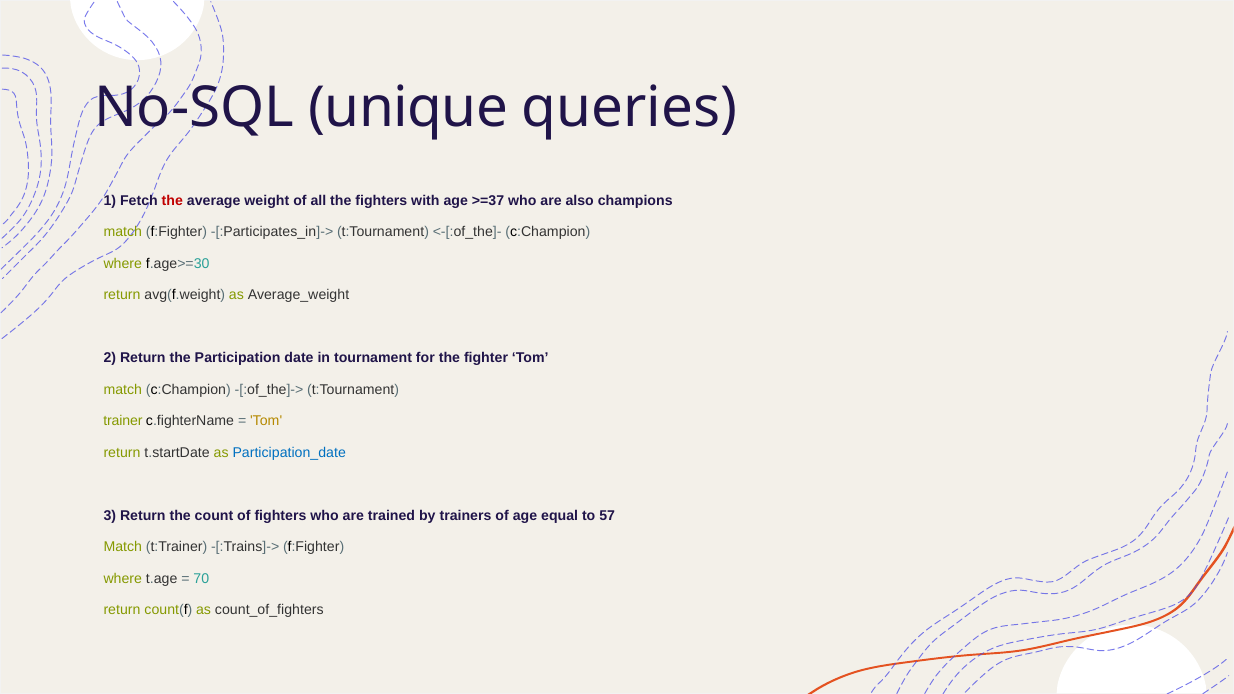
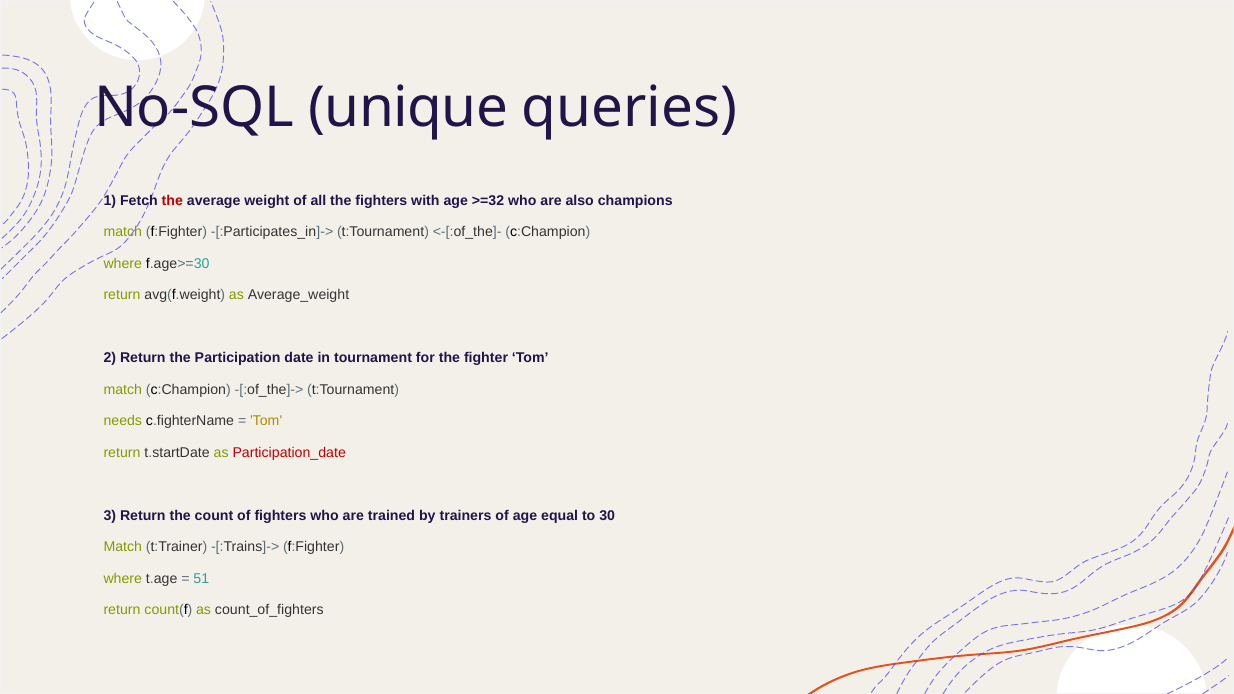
>=37: >=37 -> >=32 (488, 201)
trainer: trainer -> needs (123, 421)
Participation_date colour: blue -> red (289, 453)
57: 57 -> 30 (607, 516)
70: 70 -> 51 (201, 579)
